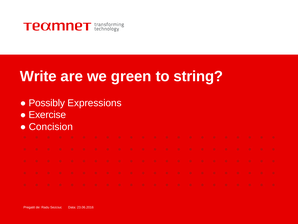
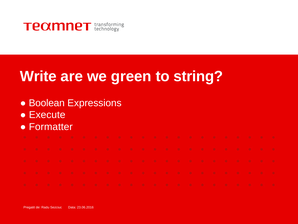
Possibly: Possibly -> Boolean (47, 103)
Exercise: Exercise -> Execute (47, 115)
Concision: Concision -> Formatter (51, 127)
